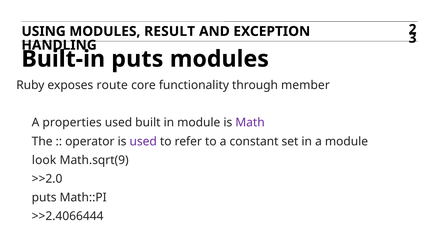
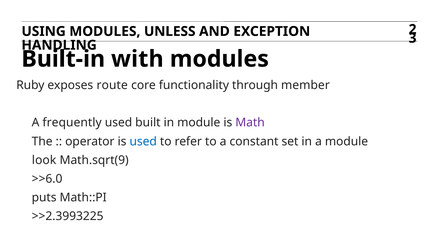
RESULT: RESULT -> UNLESS (170, 31)
Built-in puts: puts -> with (137, 59)
properties: properties -> frequently (72, 122)
used colour: purple -> blue (143, 141)
>>2.0: >>2.0 -> >>6.0 (47, 179)
>>2.4066444: >>2.4066444 -> >>2.3993225 (68, 216)
